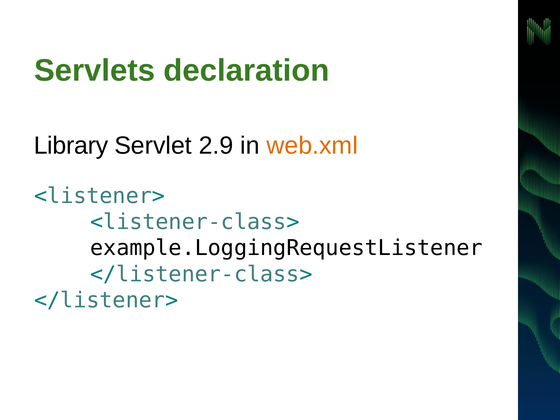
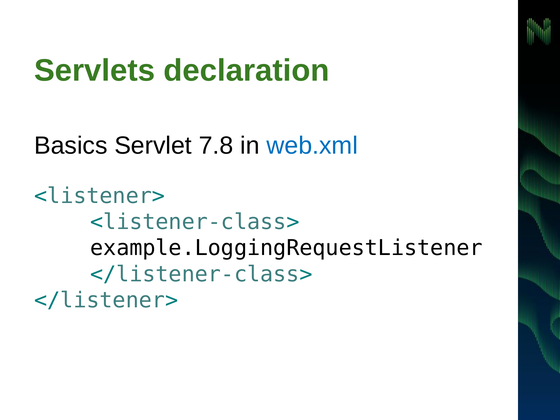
Library: Library -> Basics (71, 146)
2.9: 2.9 -> 7.8 (216, 146)
web.xml colour: orange -> blue (312, 146)
